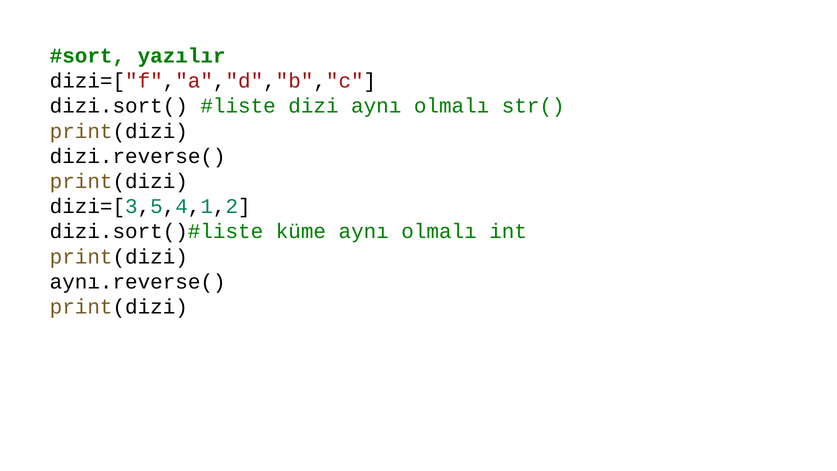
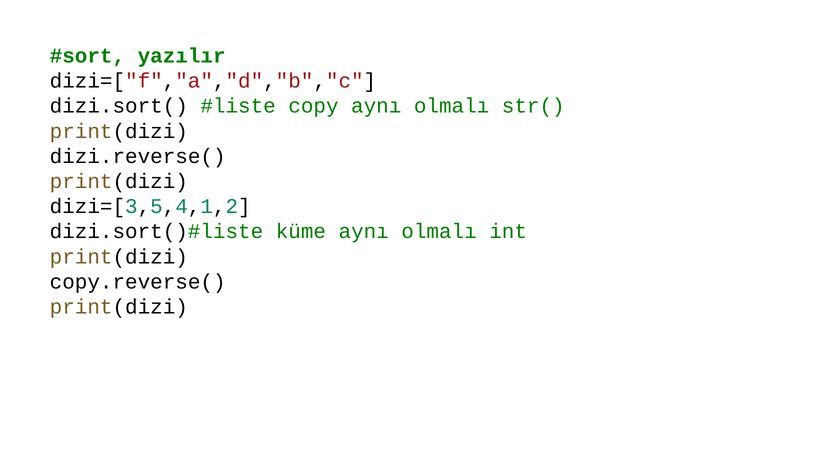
dizi: dizi -> copy (313, 106)
aynı.reverse(: aynı.reverse( -> copy.reverse( (138, 282)
